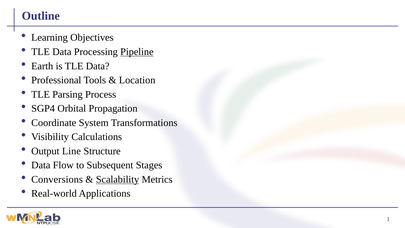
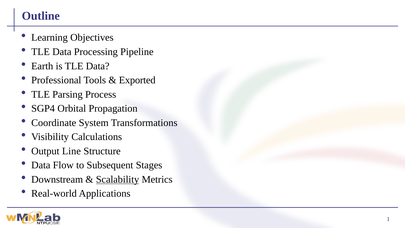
Pipeline underline: present -> none (137, 52)
Location: Location -> Exported (137, 80)
Conversions: Conversions -> Downstream (57, 179)
